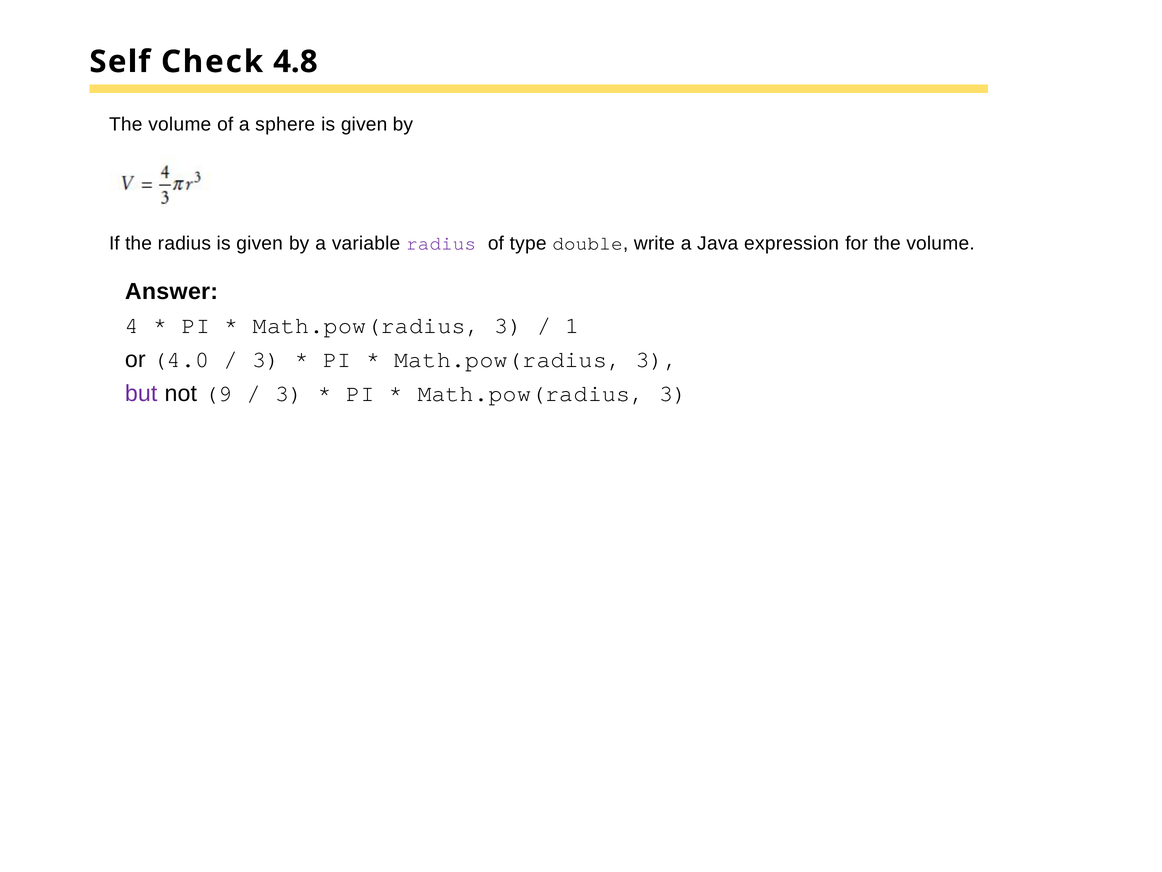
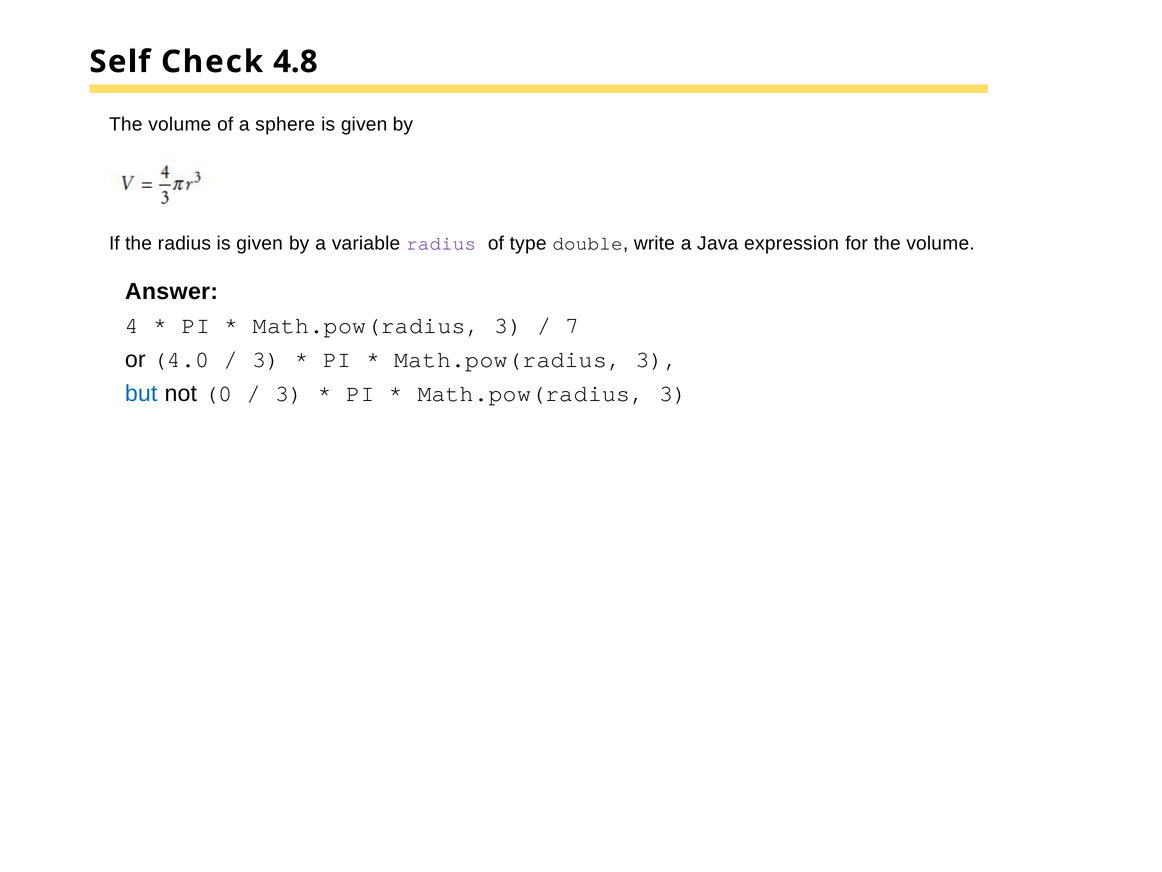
1: 1 -> 7 (572, 325)
but colour: purple -> blue (141, 393)
9: 9 -> 0 (218, 393)
